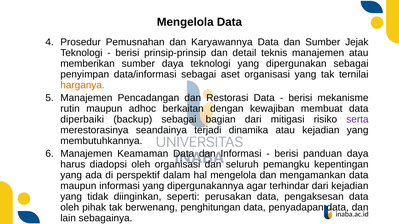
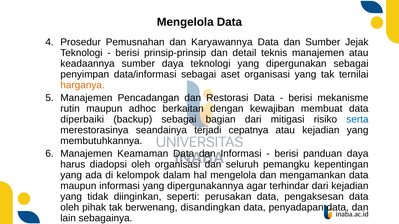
memberikan: memberikan -> keadaannya (88, 64)
serta colour: purple -> blue (357, 120)
dinamika: dinamika -> cepatnya (249, 130)
perspektif: perspektif -> kelompok (138, 175)
penghitungan: penghitungan -> disandingkan (210, 208)
